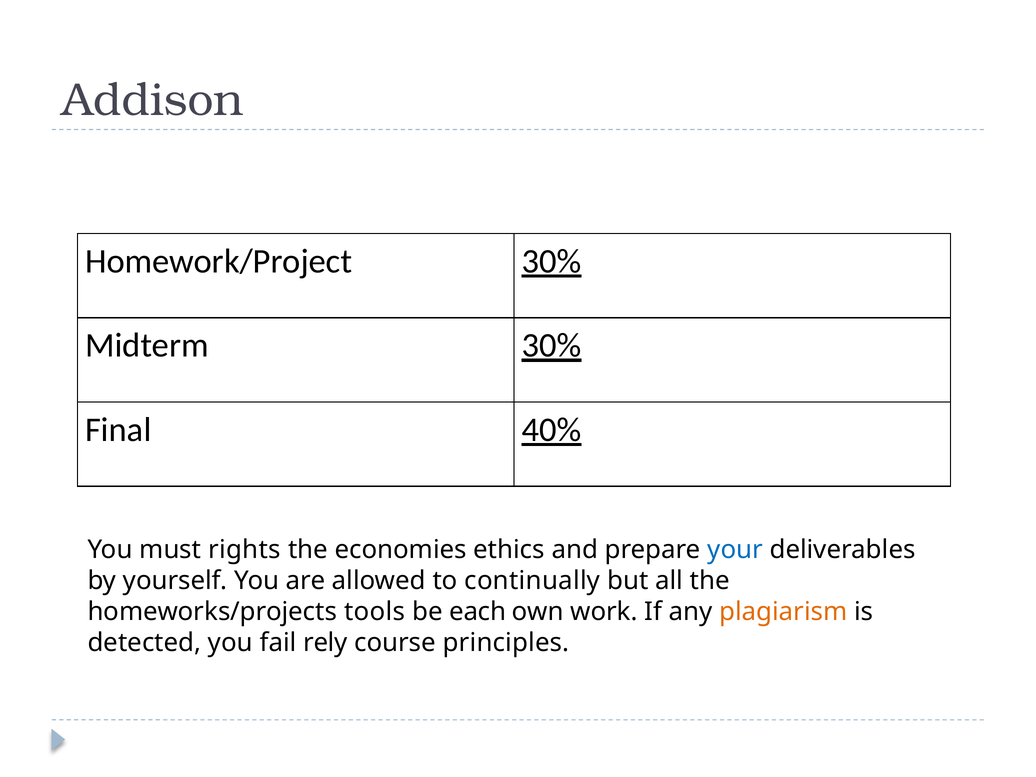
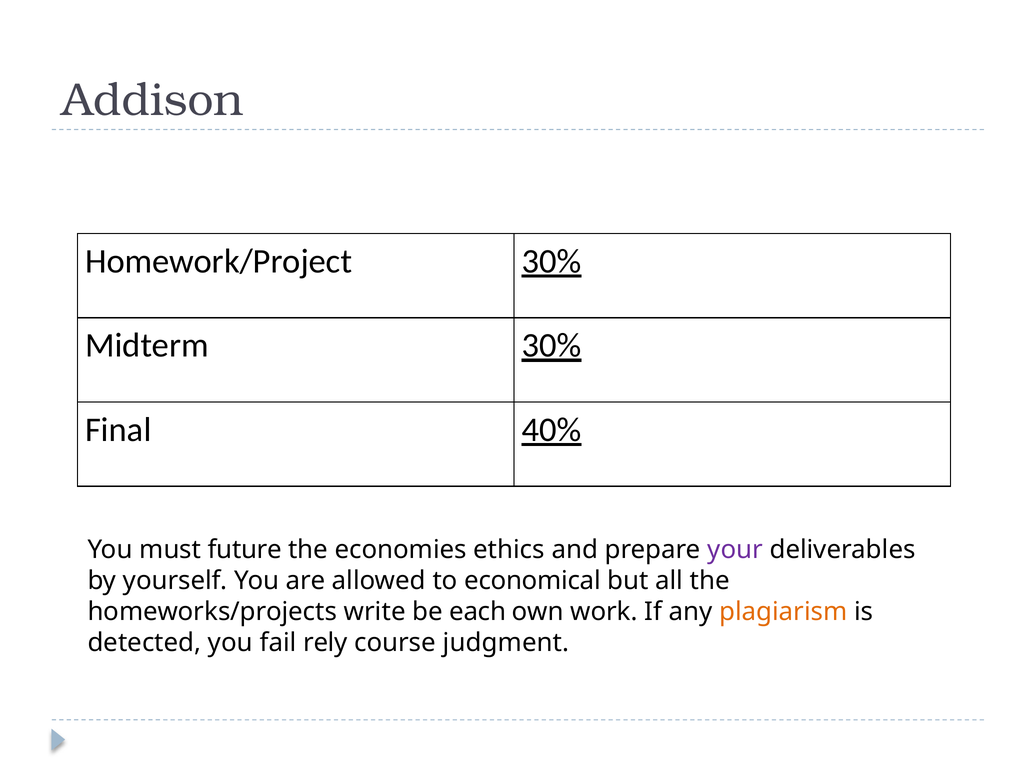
rights: rights -> future (245, 550)
your colour: blue -> purple (735, 550)
continually: continually -> economical (533, 581)
tools: tools -> write (375, 612)
principles: principles -> judgment (506, 643)
